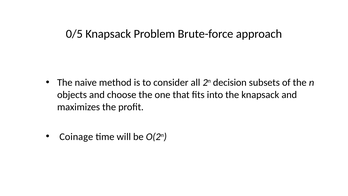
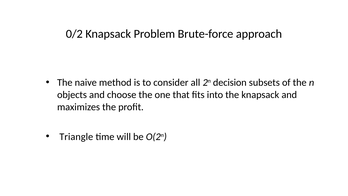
0/5: 0/5 -> 0/2 (74, 34)
Coinage: Coinage -> Triangle (76, 136)
